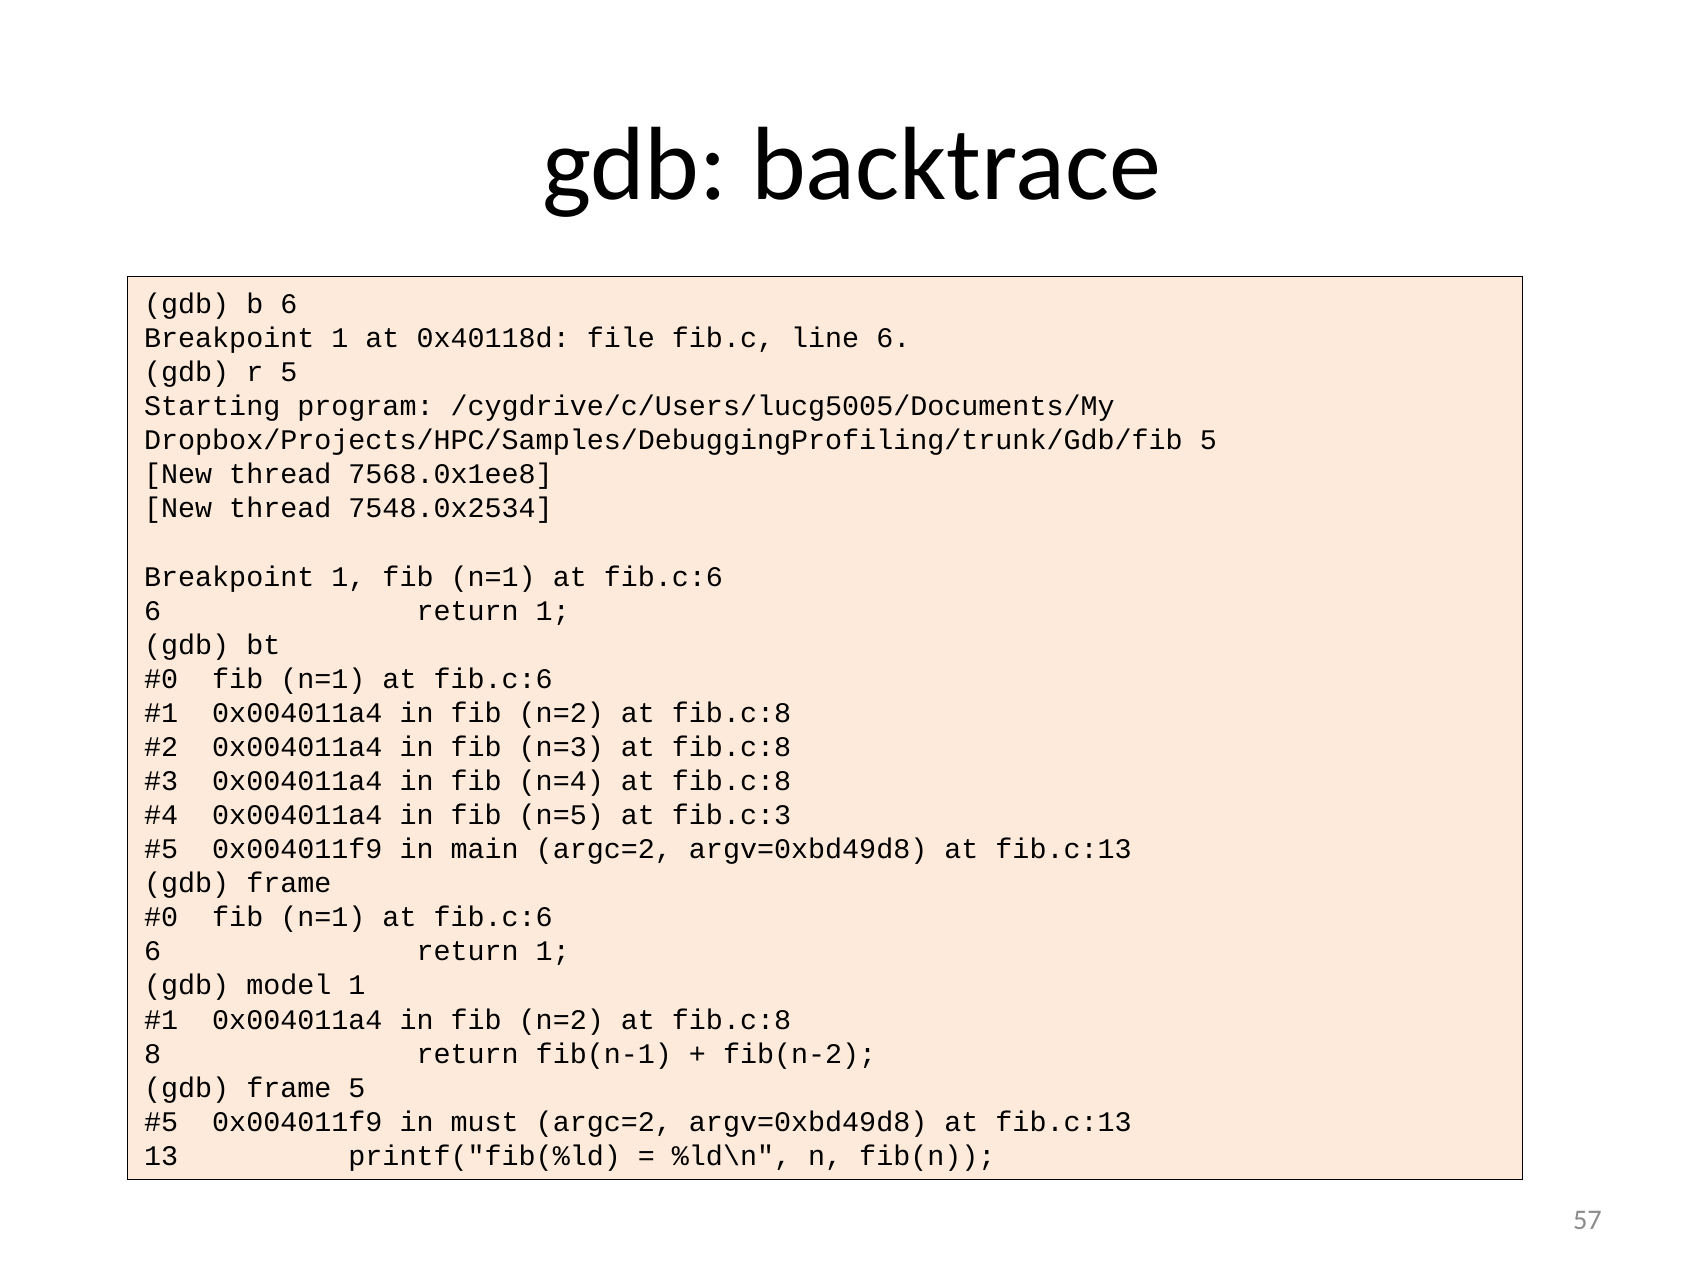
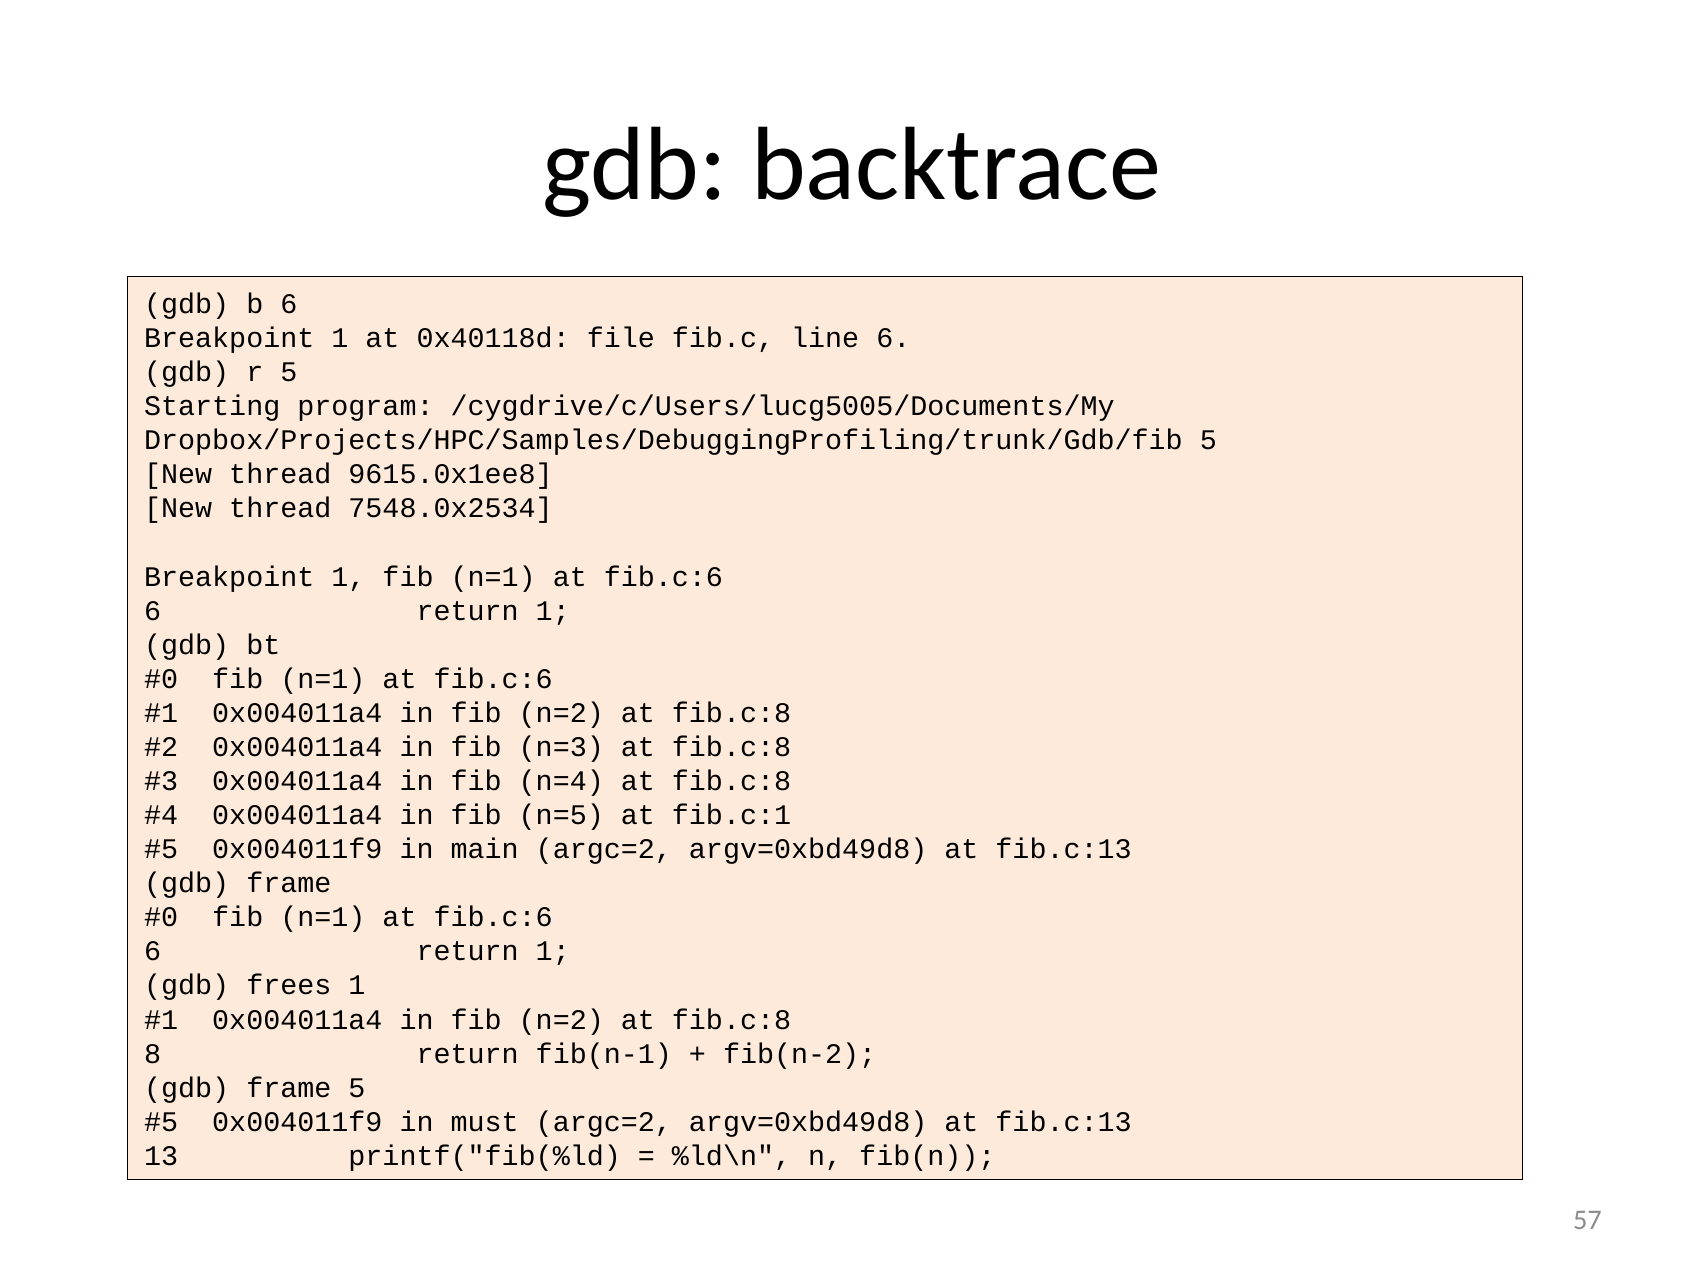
7568.0x1ee8: 7568.0x1ee8 -> 9615.0x1ee8 (451, 474)
fib.c:3: fib.c:3 -> fib.c:1 (732, 815)
model: model -> frees (289, 986)
